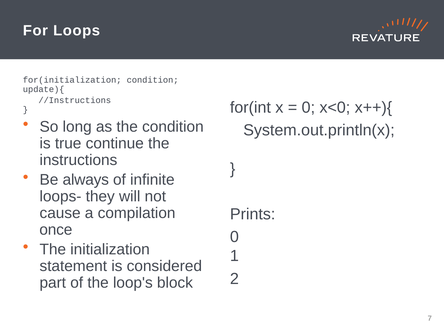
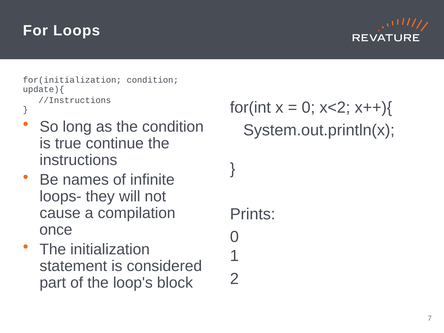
x<0: x<0 -> x<2 (335, 108)
always: always -> names (86, 180)
